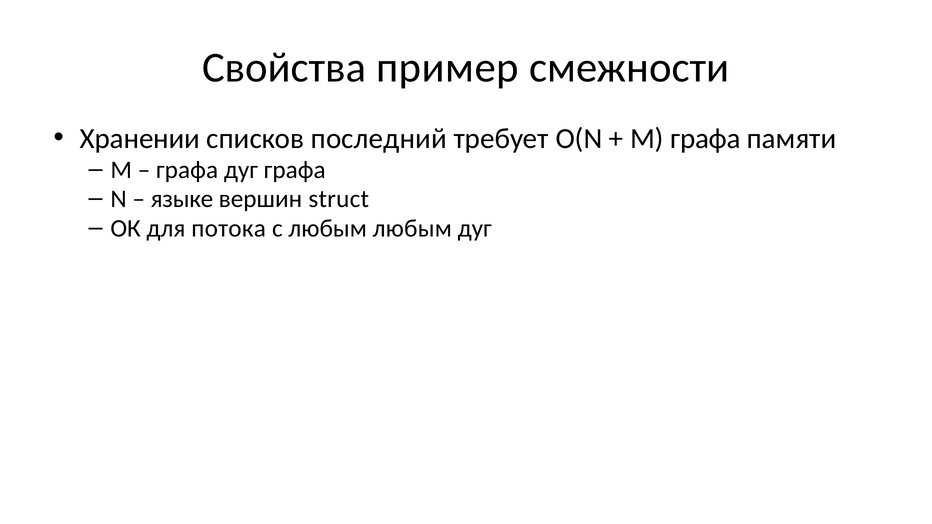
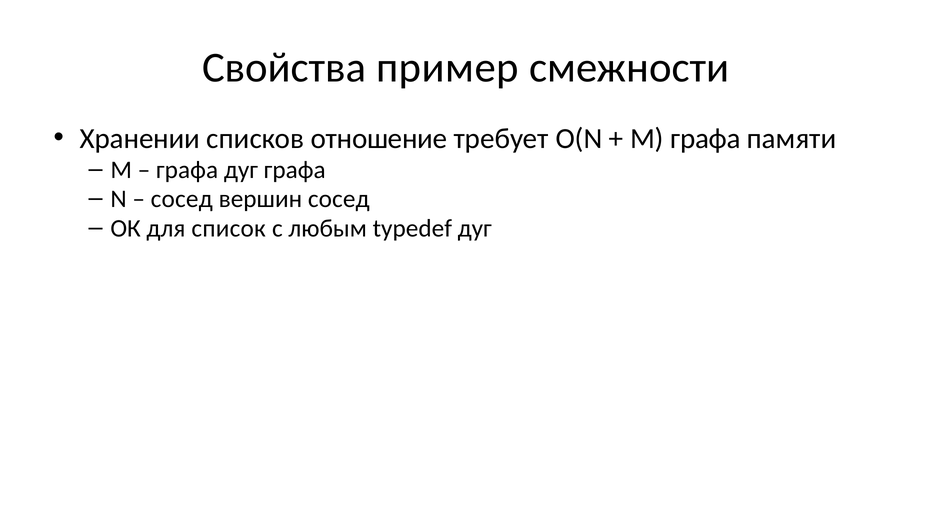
последний: последний -> отношение (379, 139)
языке: языке -> сосед (182, 199)
вершин struct: struct -> сосед (339, 199)
потока: потока -> список (229, 229)
любым любым: любым -> typedef (412, 229)
